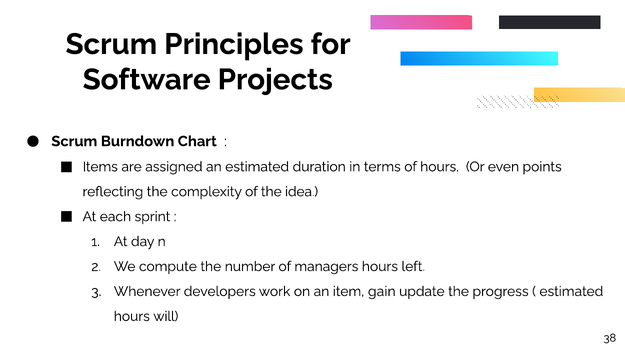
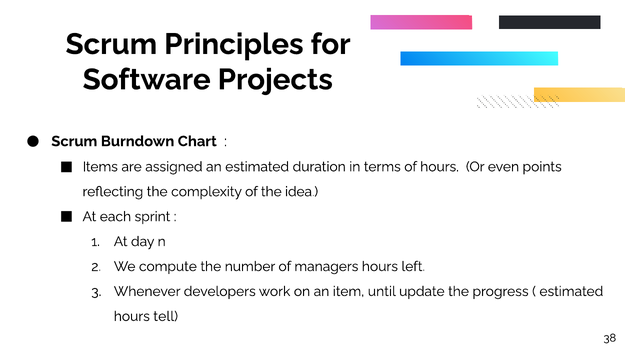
gain: gain -> until (382, 292)
will: will -> tell (166, 317)
